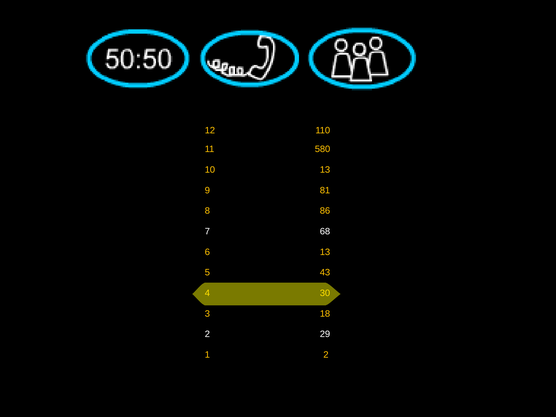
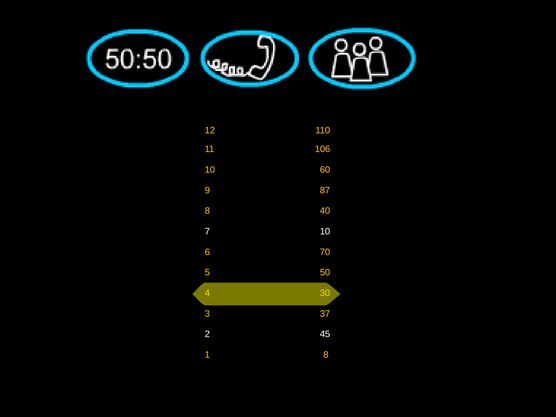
580: 580 -> 106 (323, 149)
10 13: 13 -> 60 (325, 170)
81: 81 -> 87 (325, 190)
86: 86 -> 40 (325, 211)
7 68: 68 -> 10 (325, 231)
6 13: 13 -> 70 (325, 252)
43: 43 -> 50 (325, 273)
18: 18 -> 37 (325, 314)
29: 29 -> 45 (325, 334)
1 2: 2 -> 8 (326, 355)
